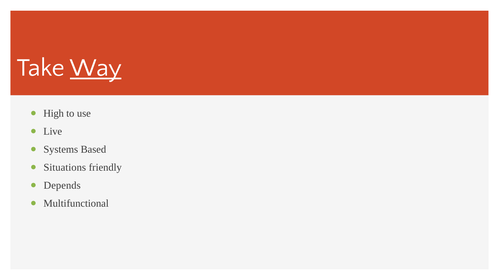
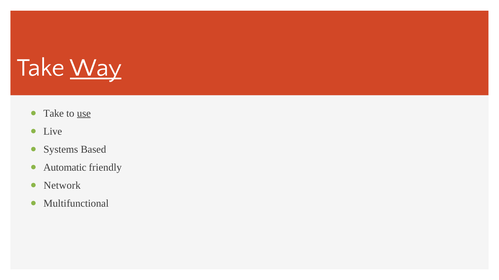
High: High -> Take (54, 114)
use underline: none -> present (84, 114)
Situations: Situations -> Automatic (65, 168)
Depends: Depends -> Network (62, 186)
